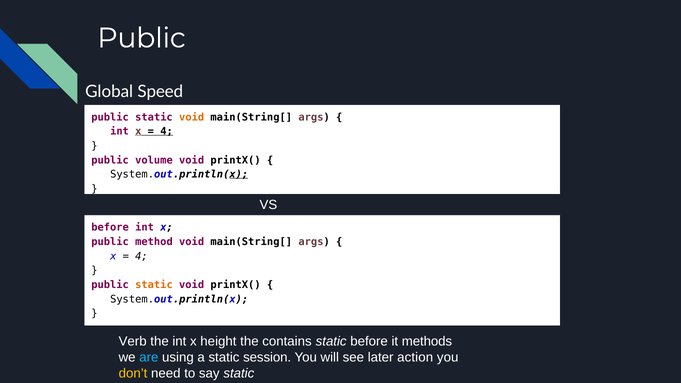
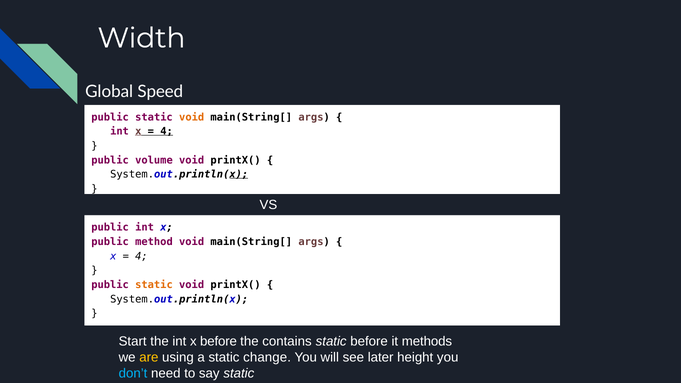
Public: Public -> Width (142, 38)
before: before -> public (110, 227)
Verb: Verb -> Start (133, 342)
x height: height -> before (219, 342)
are colour: light blue -> yellow (149, 357)
session: session -> change (267, 357)
action: action -> height (415, 357)
don’t colour: yellow -> light blue (133, 373)
